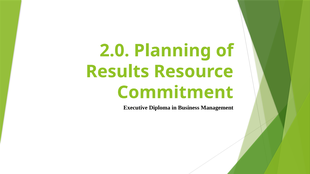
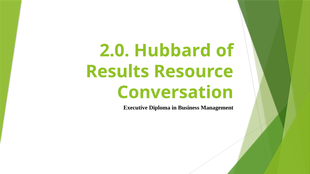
Planning: Planning -> Hubbard (172, 51)
Commitment: Commitment -> Conversation (175, 93)
